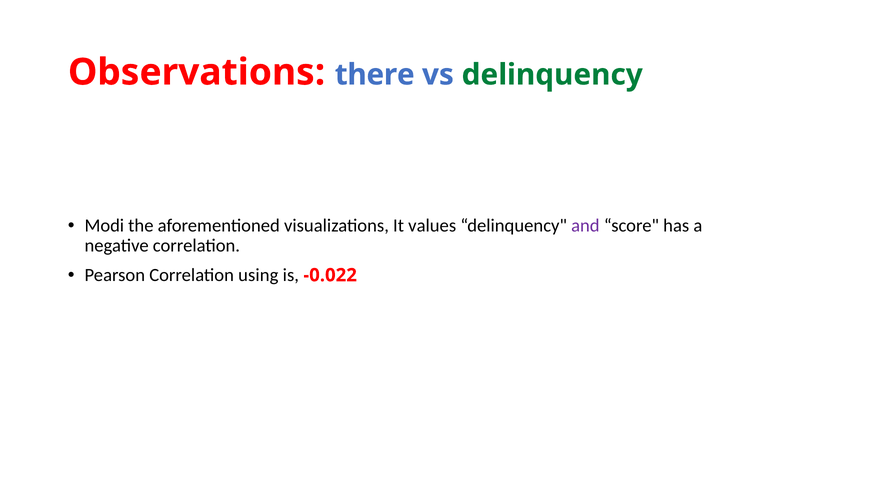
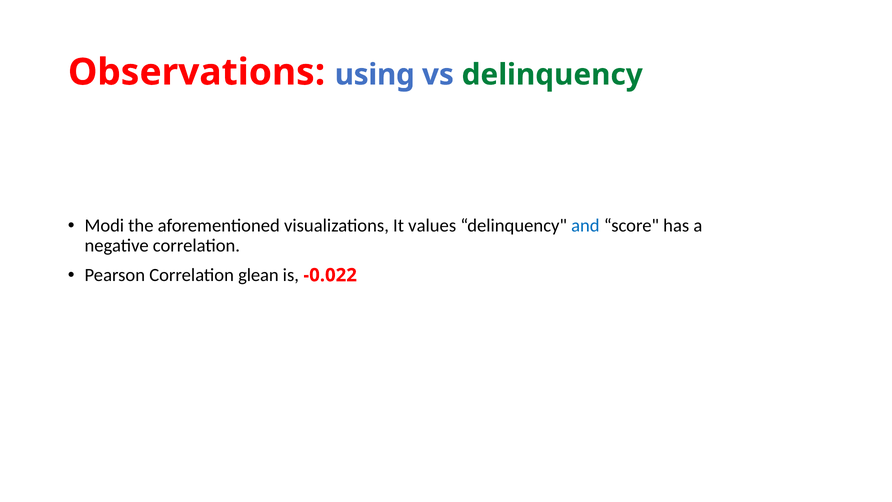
there: there -> using (375, 75)
and colour: purple -> blue (585, 226)
using: using -> glean (258, 275)
